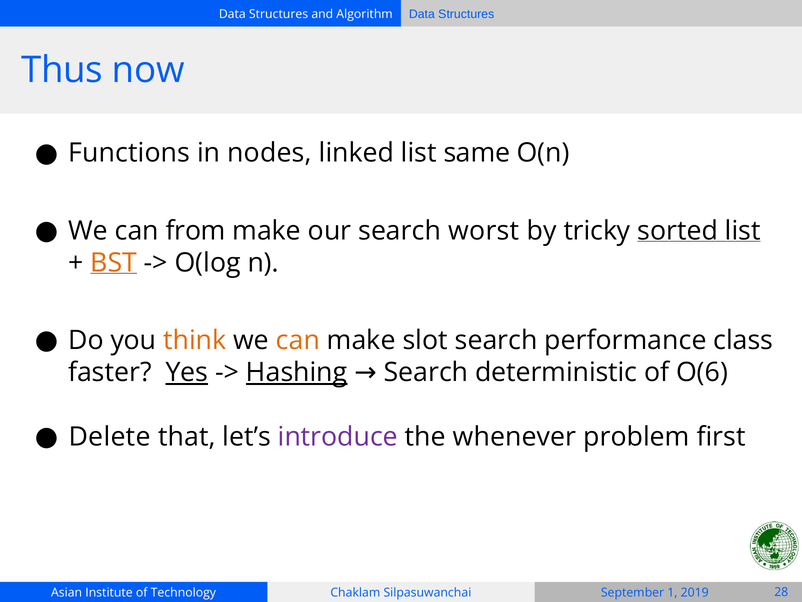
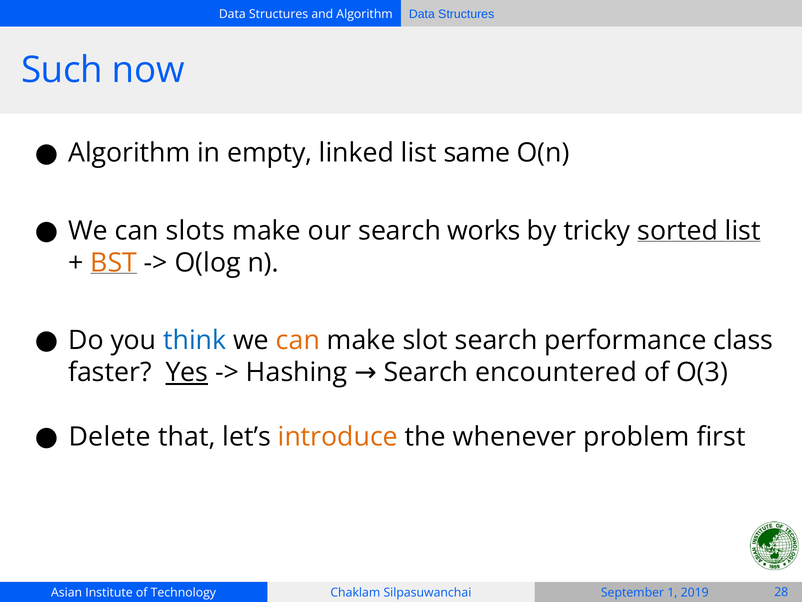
Thus: Thus -> Such (62, 70)
Functions: Functions -> Algorithm (129, 153)
nodes: nodes -> empty (270, 153)
from: from -> slots (195, 230)
worst: worst -> works (484, 230)
think colour: orange -> blue (195, 340)
Hashing underline: present -> none (297, 372)
deterministic: deterministic -> encountered (556, 372)
O(6: O(6 -> O(3 (702, 372)
introduce colour: purple -> orange (338, 436)
